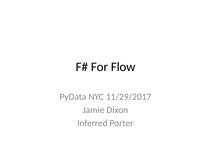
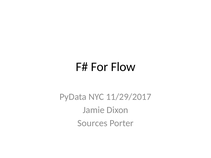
Inferred: Inferred -> Sources (92, 123)
